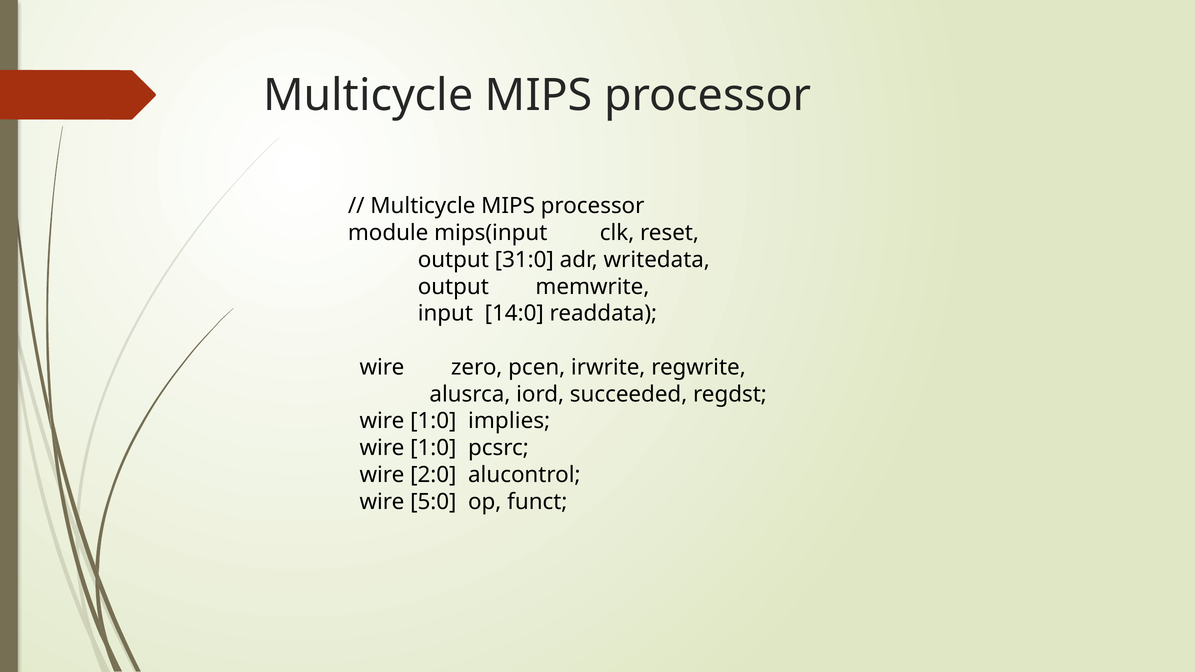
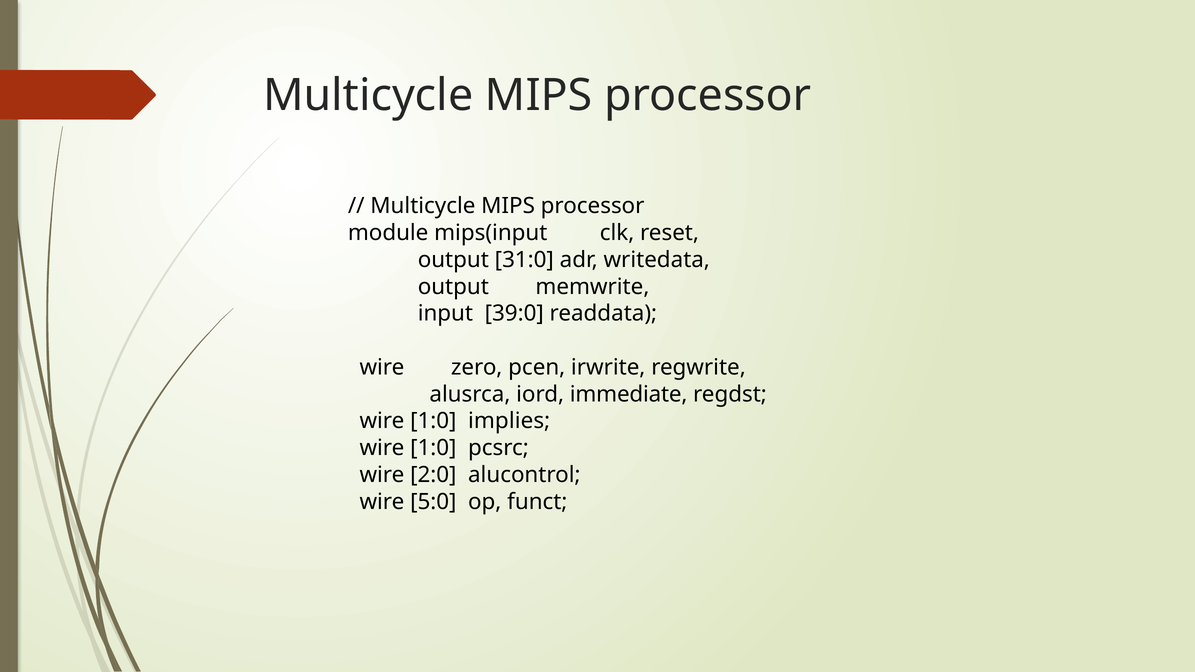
14:0: 14:0 -> 39:0 (514, 314)
succeeded: succeeded -> immediate (629, 394)
